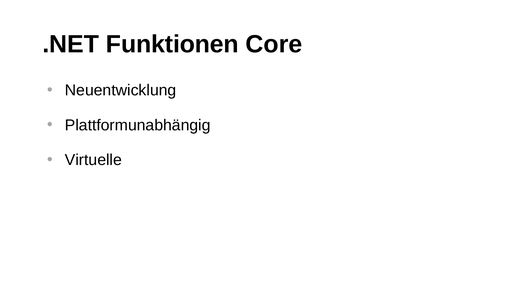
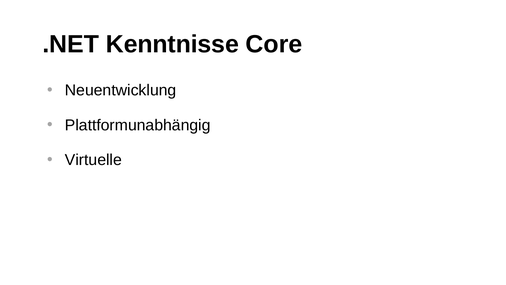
Funktionen: Funktionen -> Kenntnisse (172, 44)
